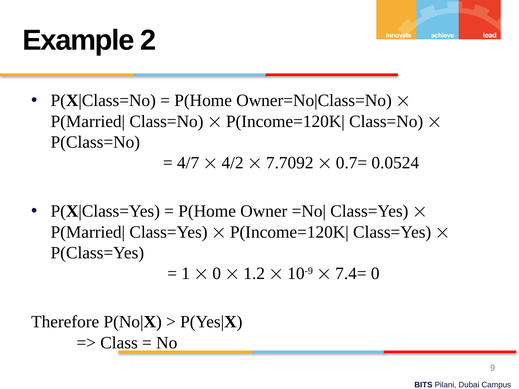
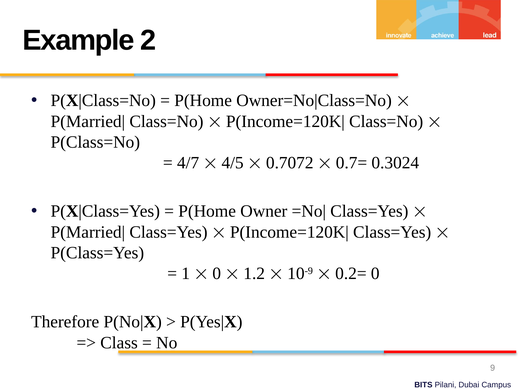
4/2: 4/2 -> 4/5 (233, 163)
7.7092: 7.7092 -> 0.7072 (290, 163)
0.0524: 0.0524 -> 0.3024 (395, 163)
7.4=: 7.4= -> 0.2= (351, 274)
